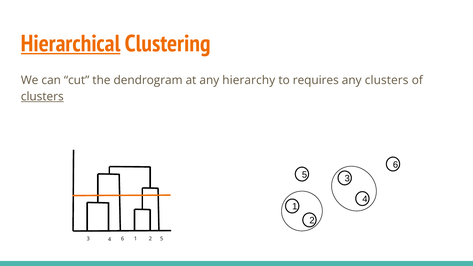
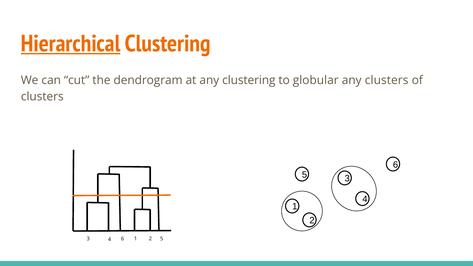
any hierarchy: hierarchy -> clustering (249, 80)
requires: requires -> globular (316, 80)
clusters underline: present -> none (42, 97)
